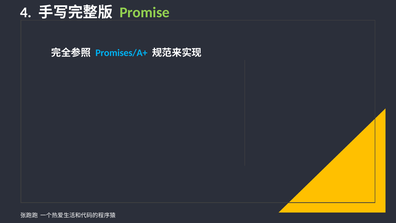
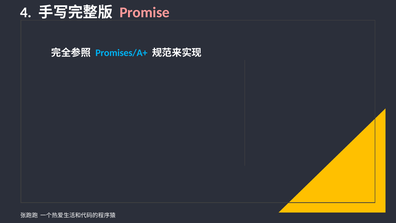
Promise colour: light green -> pink (145, 12)
